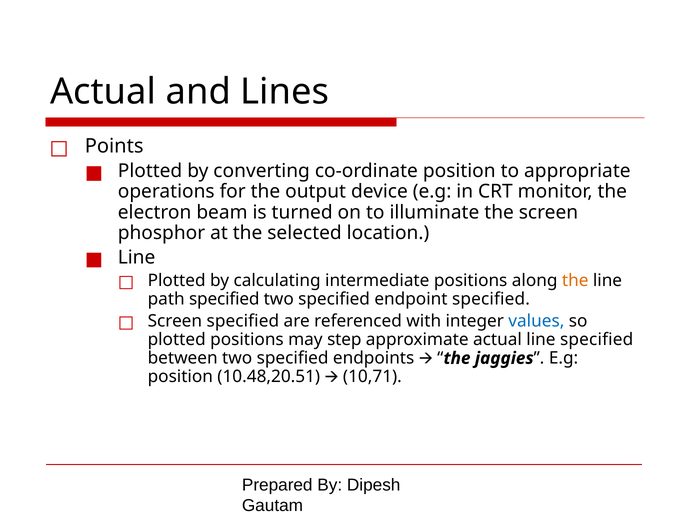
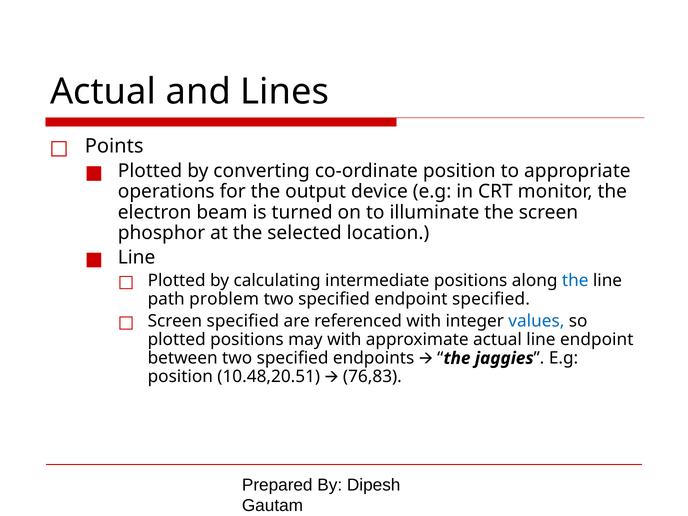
the colour: orange -> blue (575, 280)
path specified: specified -> problem (224, 299)
may step: step -> with (344, 340)
line specified: specified -> endpoint (597, 340)
10,71: 10,71 -> 76,83 (372, 377)
